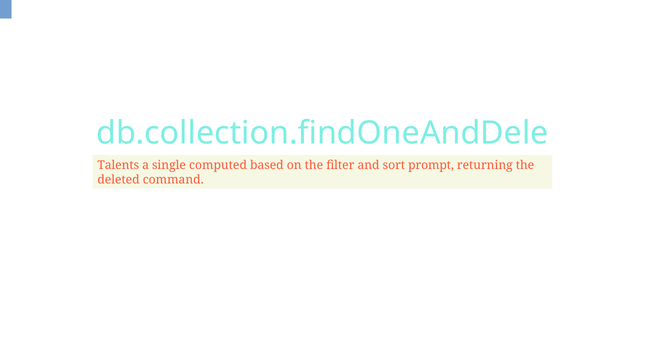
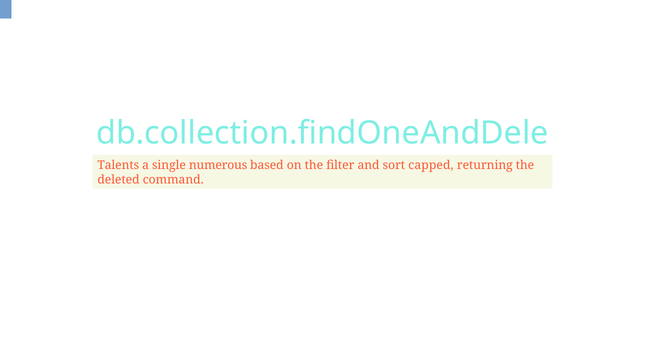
computed: computed -> numerous (218, 165)
prompt: prompt -> capped (431, 165)
